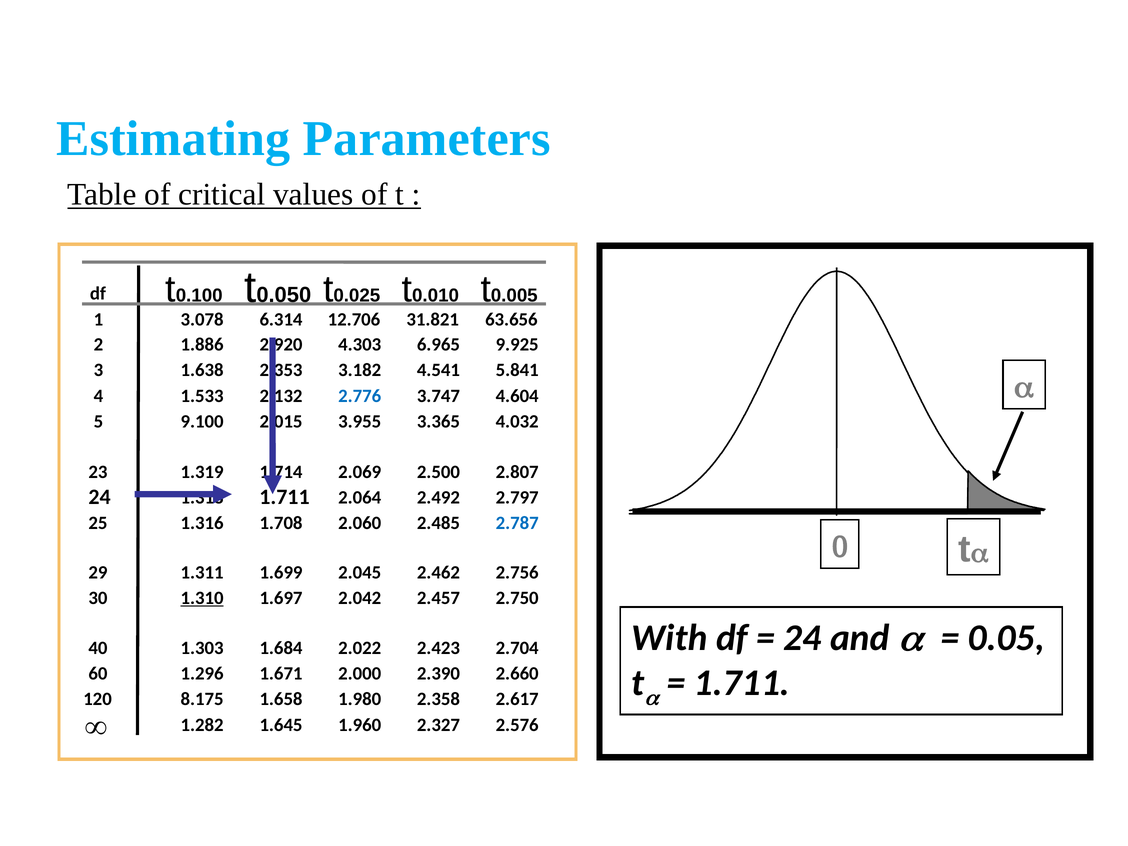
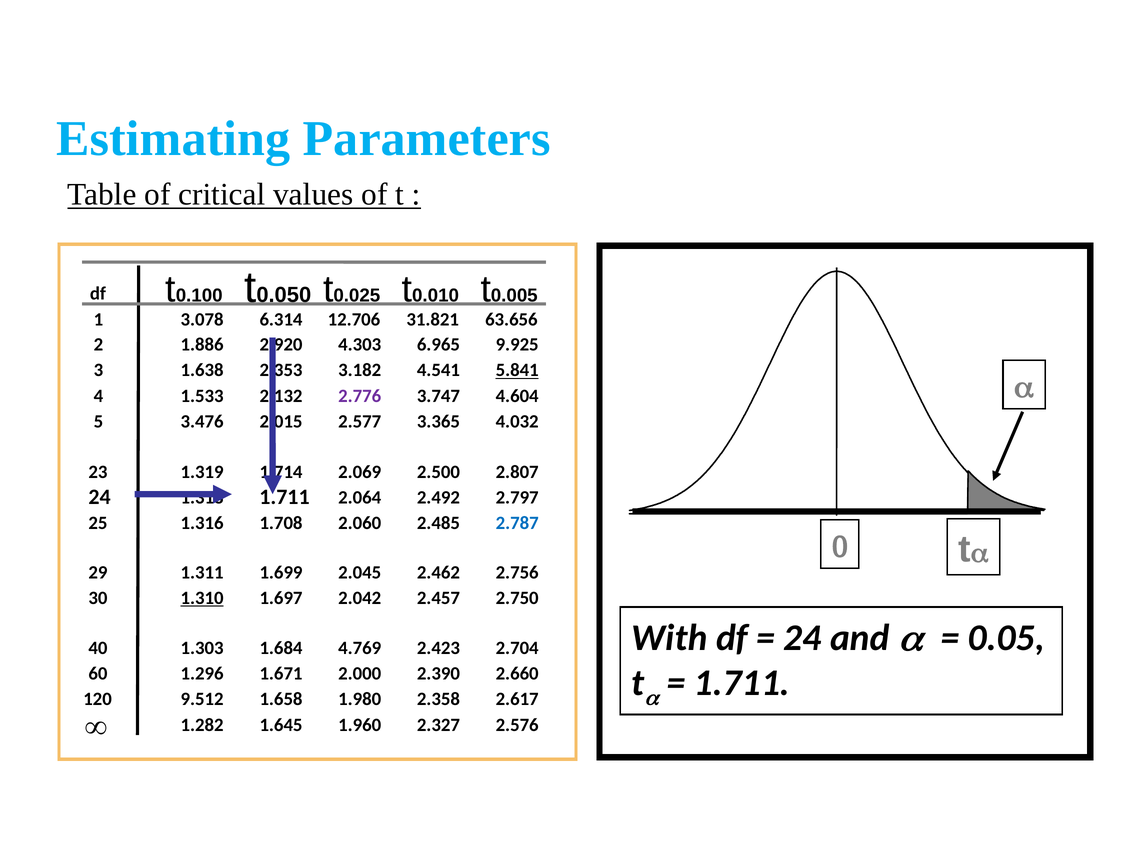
5.841 underline: none -> present (517, 370)
2.776 colour: blue -> purple (360, 396)
9.100: 9.100 -> 3.476 (202, 421)
3.955: 3.955 -> 2.577 (360, 421)
2.022: 2.022 -> 4.769 (360, 648)
8.175: 8.175 -> 9.512 (202, 699)
